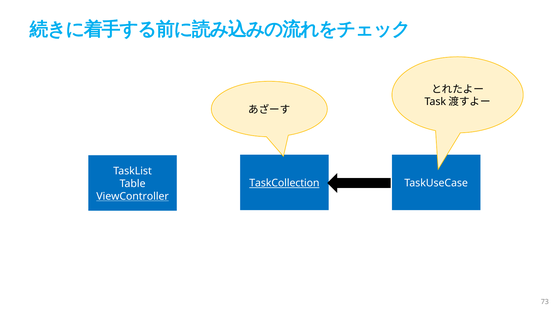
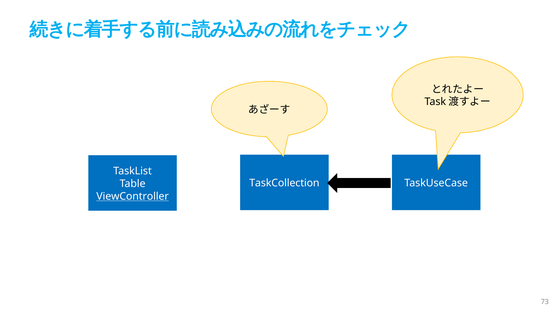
TaskCollection underline: present -> none (284, 183)
